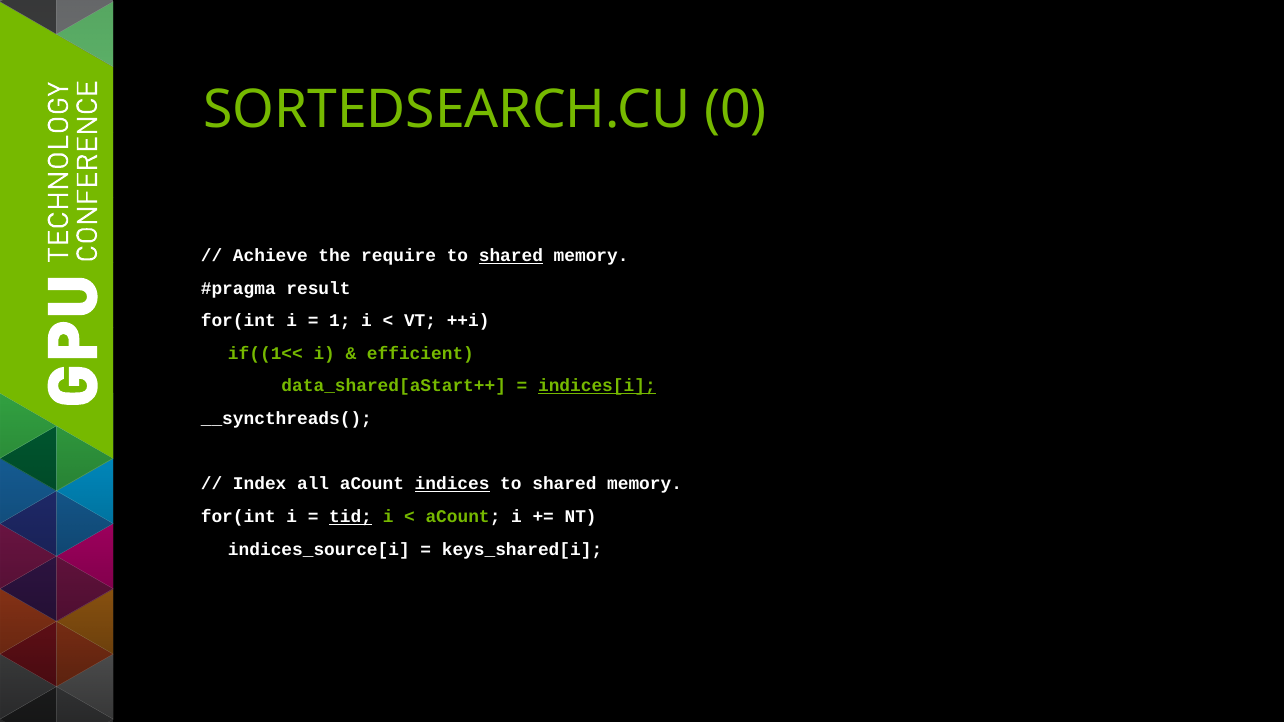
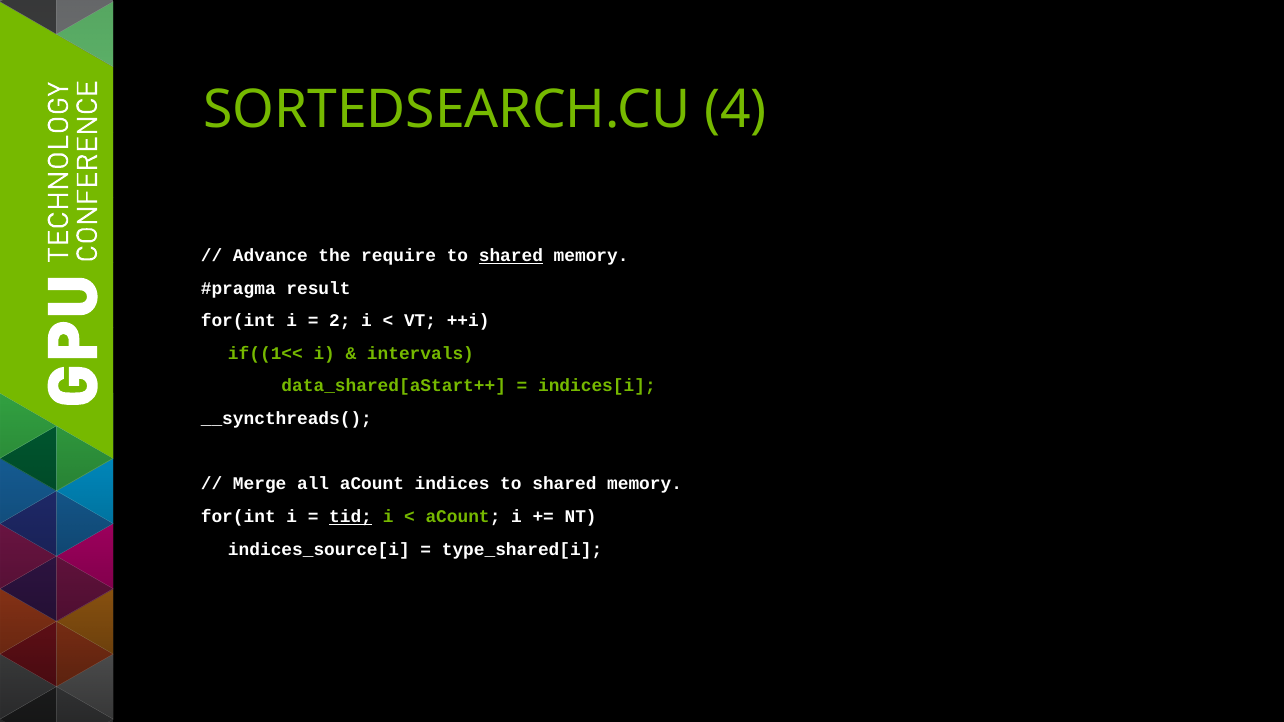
0: 0 -> 4 (735, 110)
Achieve: Achieve -> Advance (270, 256)
1: 1 -> 2 (340, 321)
efficient: efficient -> intervals (420, 354)
indices[i underline: present -> none (597, 386)
Index: Index -> Merge (260, 484)
indices underline: present -> none (452, 484)
keys_shared[i: keys_shared[i -> type_shared[i (522, 549)
